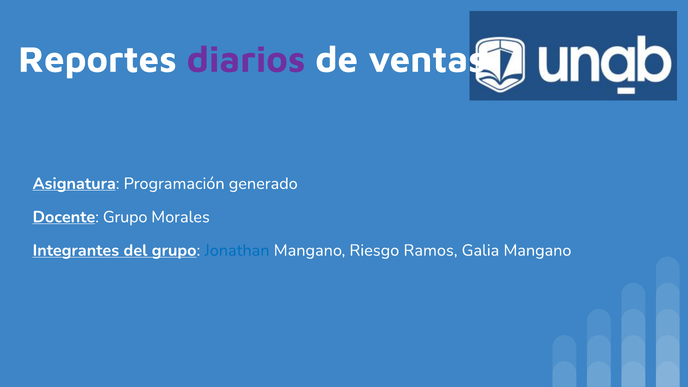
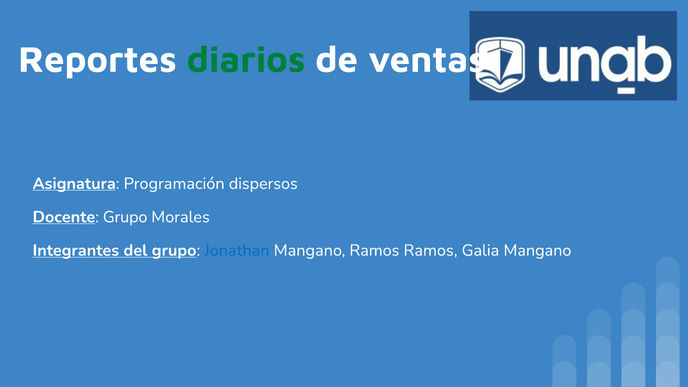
diarios colour: purple -> green (246, 60)
generado: generado -> dispersos (263, 184)
Mangano Riesgo: Riesgo -> Ramos (374, 250)
